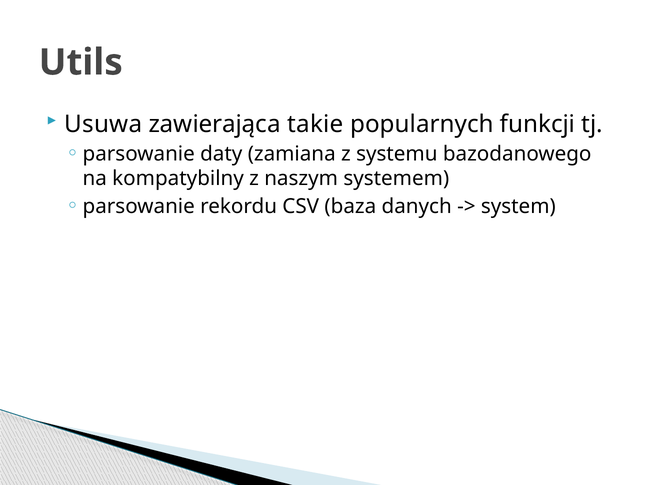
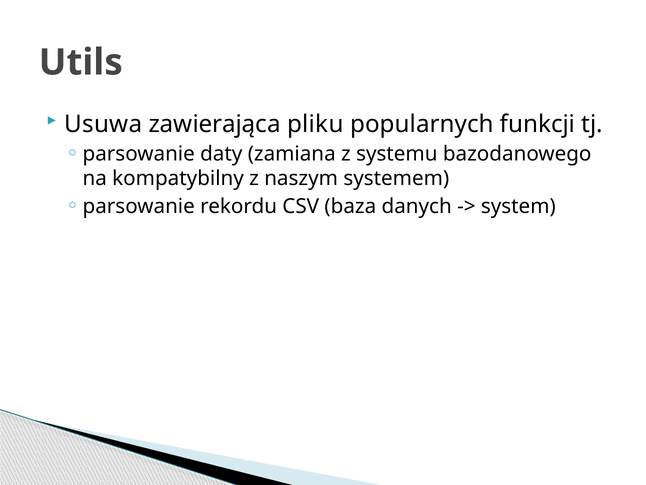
takie: takie -> pliku (315, 124)
